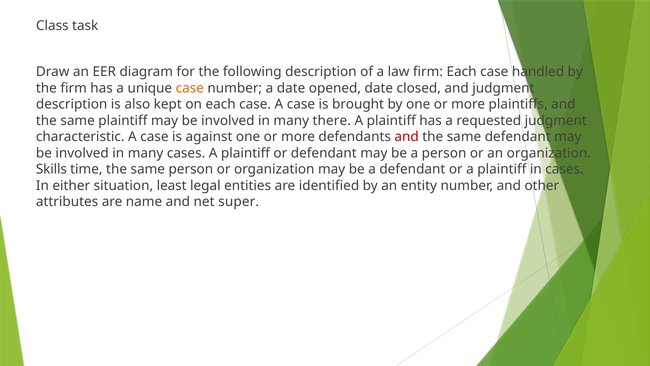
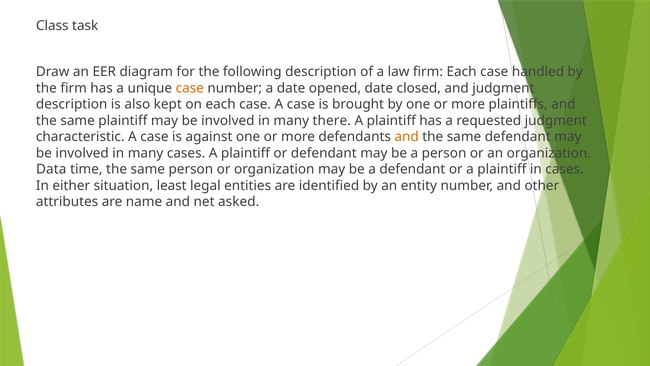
and colour: red -> orange (407, 137)
Skills: Skills -> Data (51, 169)
super: super -> asked (239, 202)
